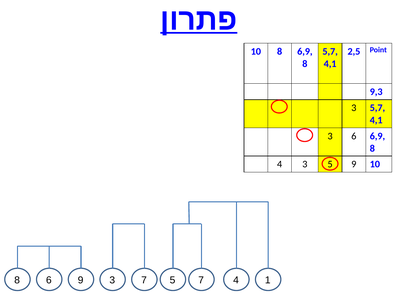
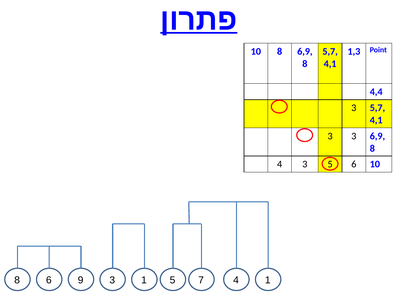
2,5: 2,5 -> 1,3 (354, 52)
9,3: 9,3 -> 4,4 (376, 92)
3 6: 6 -> 3 (354, 136)
5 9: 9 -> 6 (354, 164)
3 7: 7 -> 1 (144, 280)
